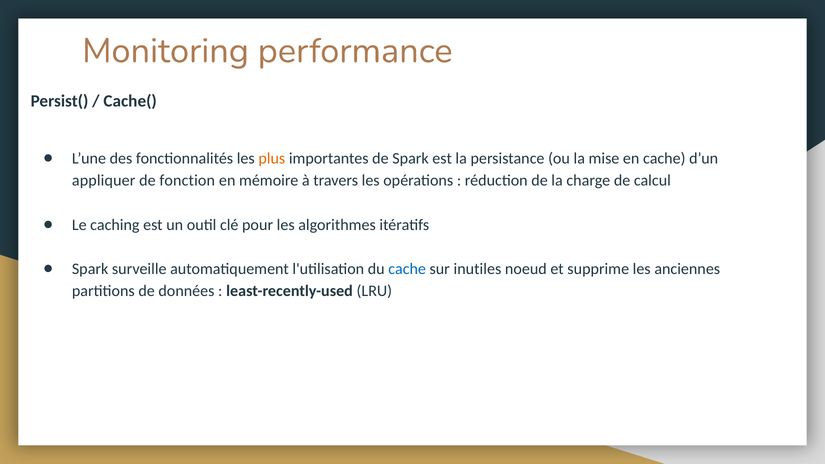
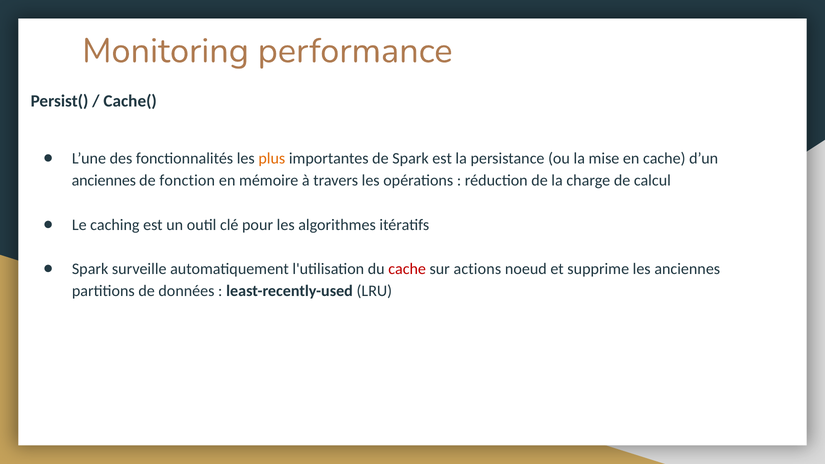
appliquer: appliquer -> anciennes (104, 181)
cache colour: blue -> red (407, 269)
inutiles: inutiles -> actions (477, 269)
